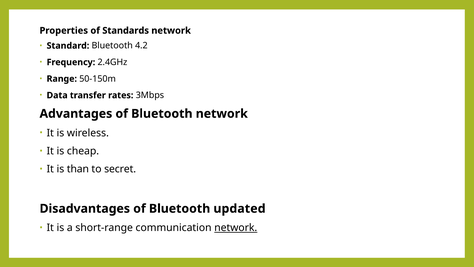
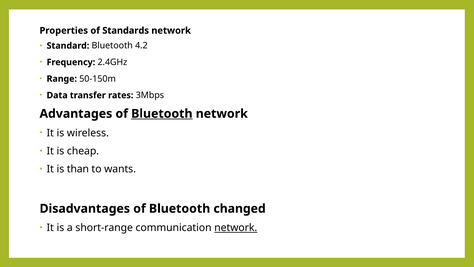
Bluetooth underline: none -> present (162, 114)
secret: secret -> wants (120, 169)
updated: updated -> changed (240, 208)
